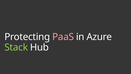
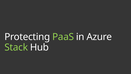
PaaS colour: pink -> light green (63, 37)
